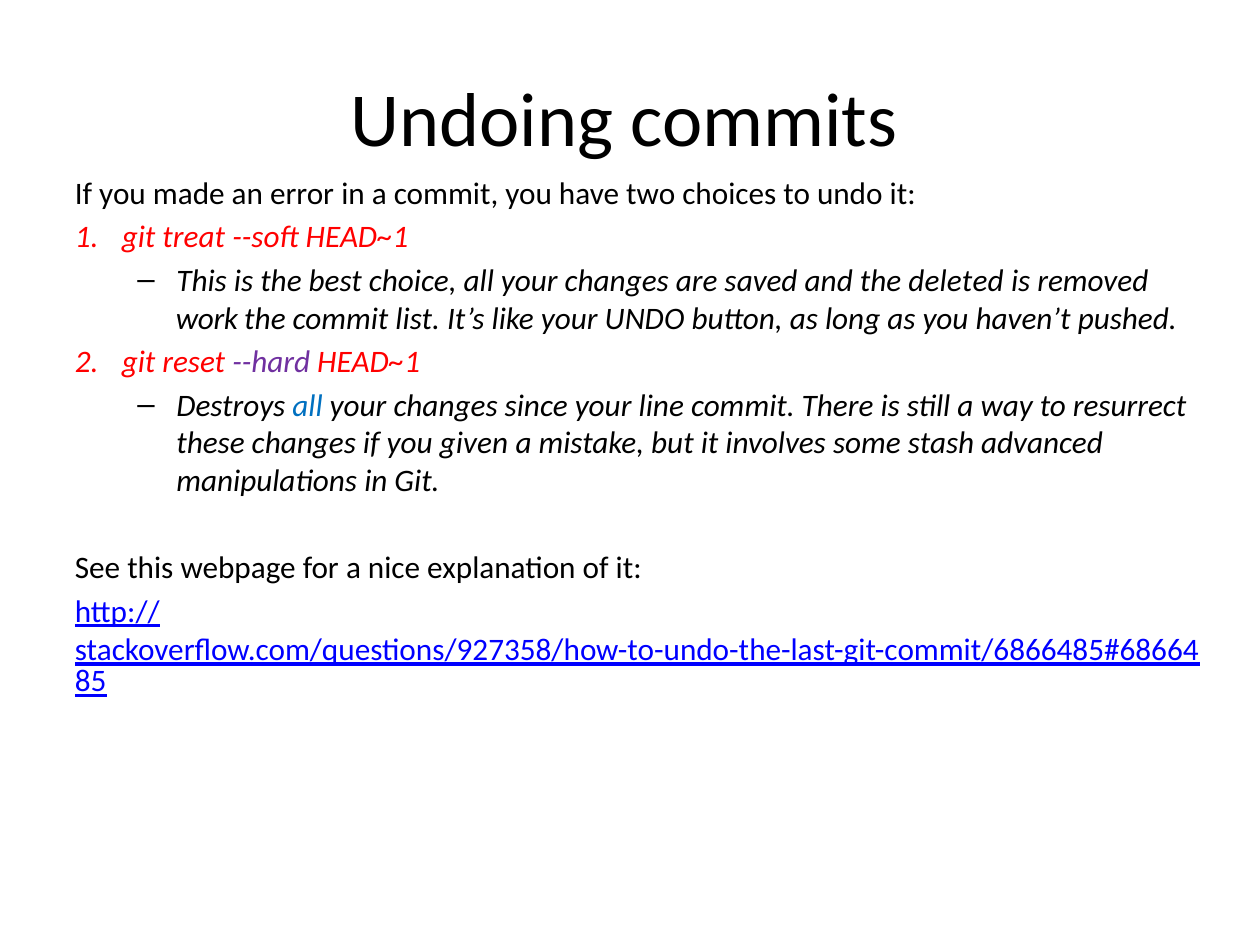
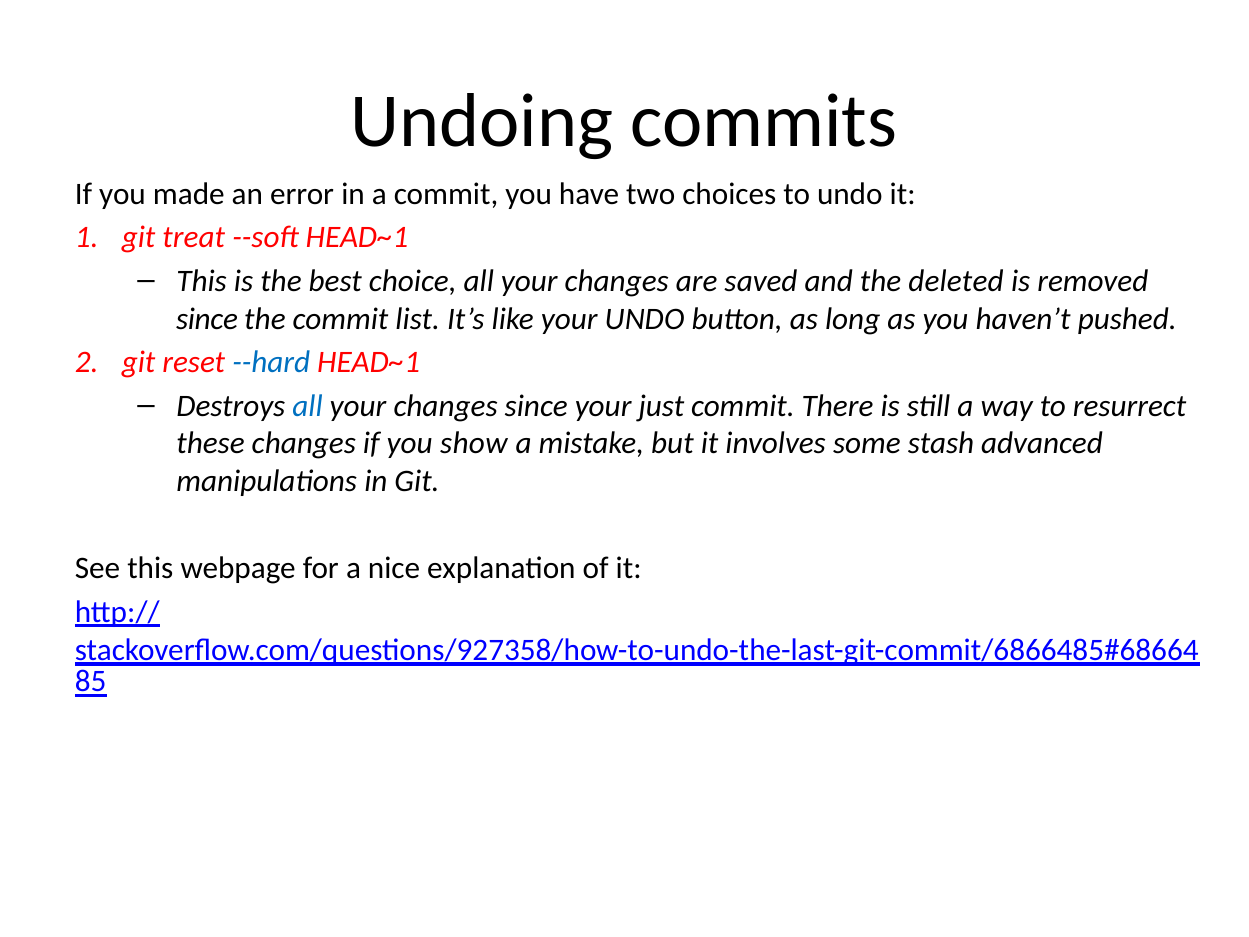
work: work -> since (207, 319)
--hard colour: purple -> blue (271, 362)
line: line -> just (661, 406)
given: given -> show (474, 444)
